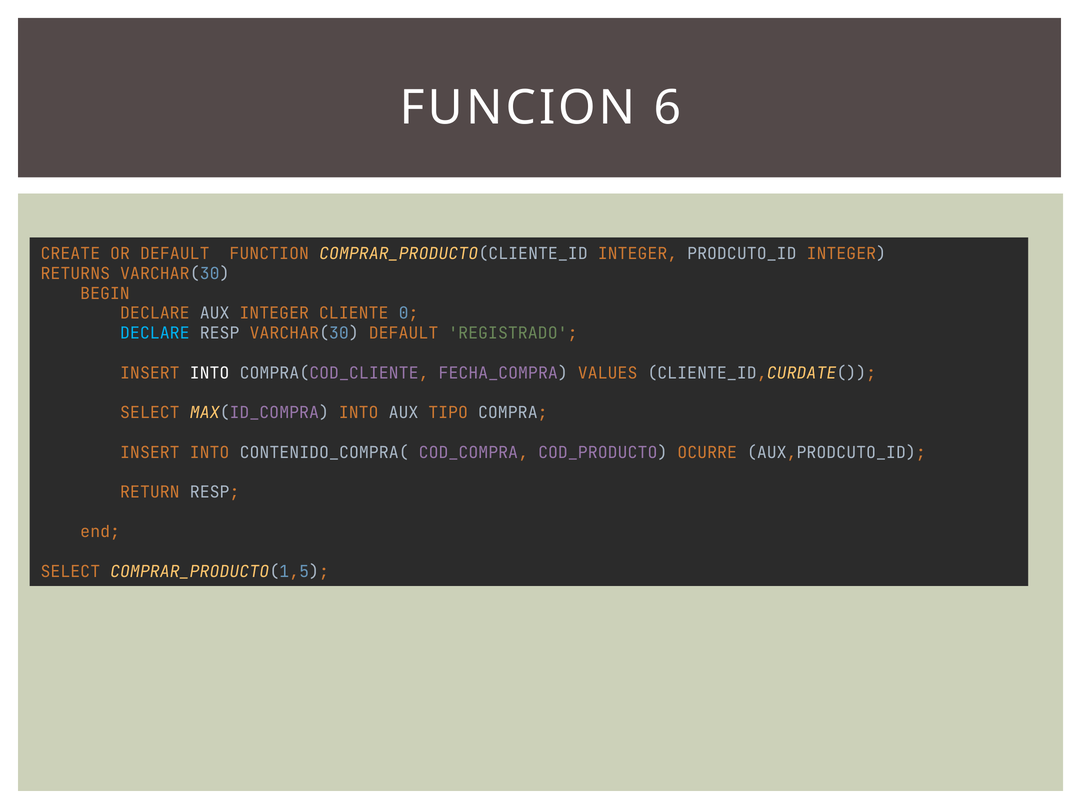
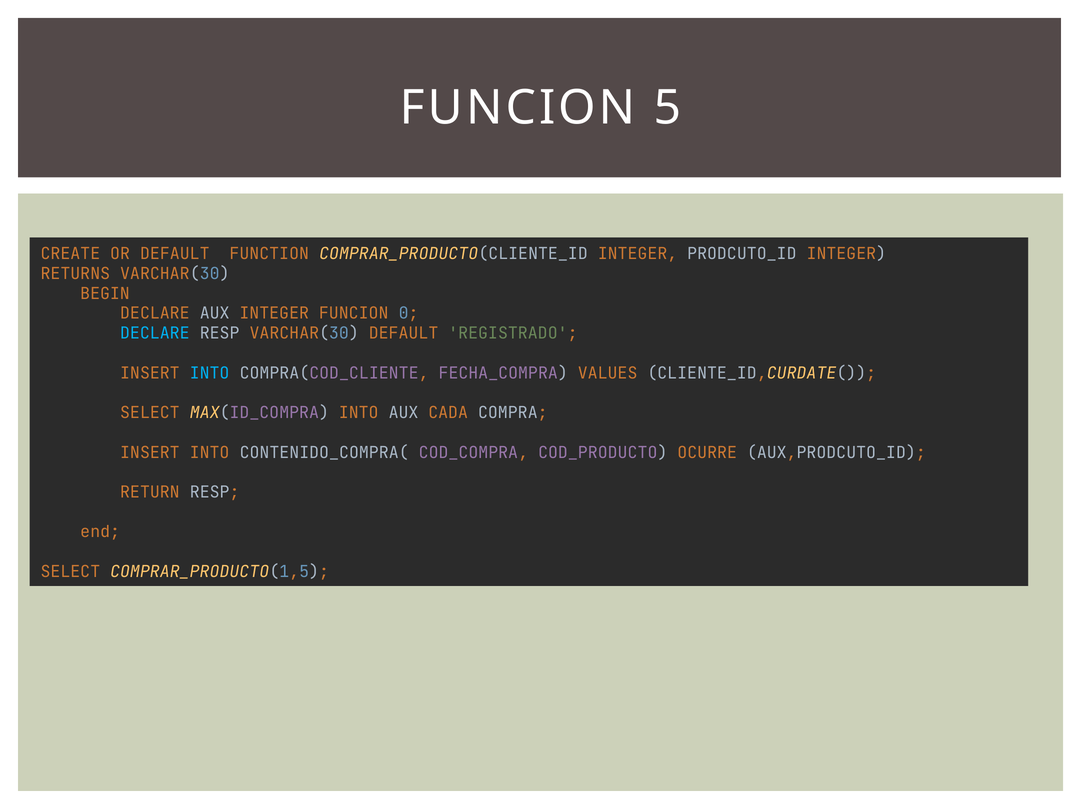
6: 6 -> 5 (668, 108)
INTEGER CLIENTE: CLIENTE -> FUNCION (354, 313)
INTO colour: white -> light blue (210, 373)
TIPO: TIPO -> CADA (448, 413)
